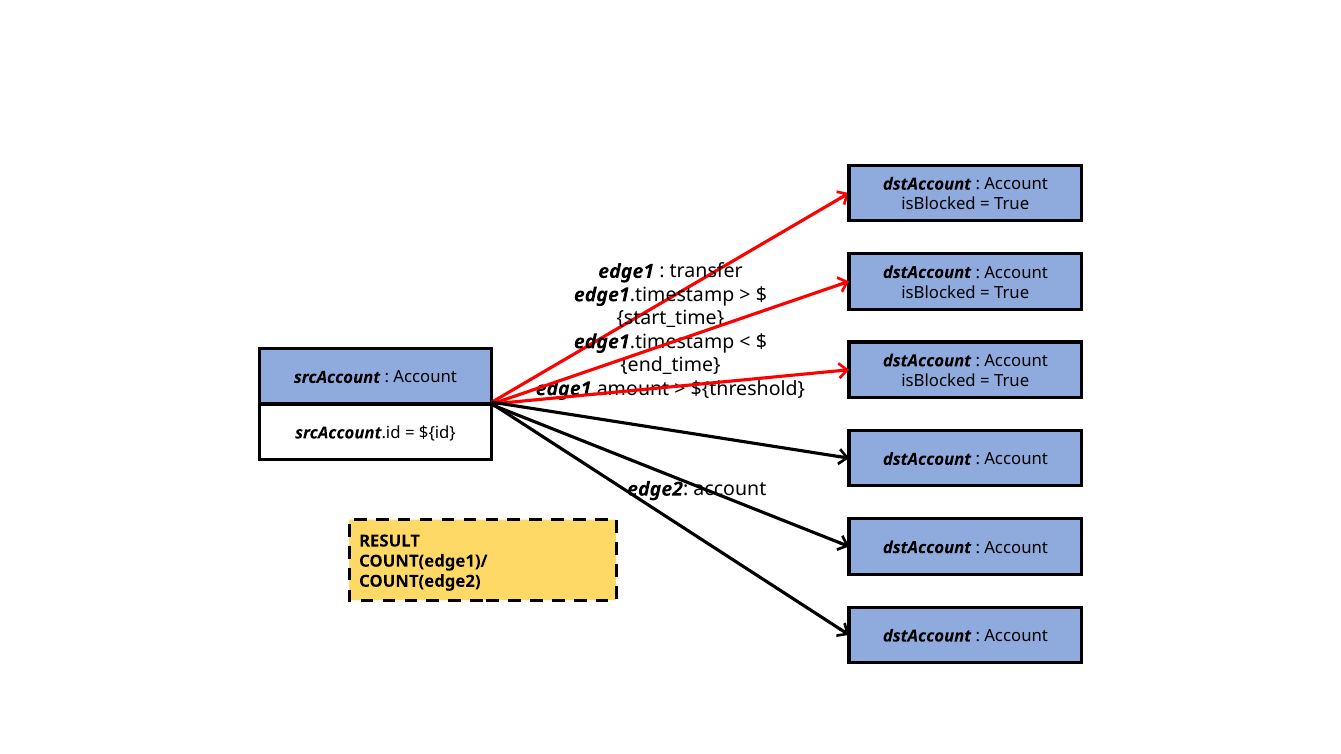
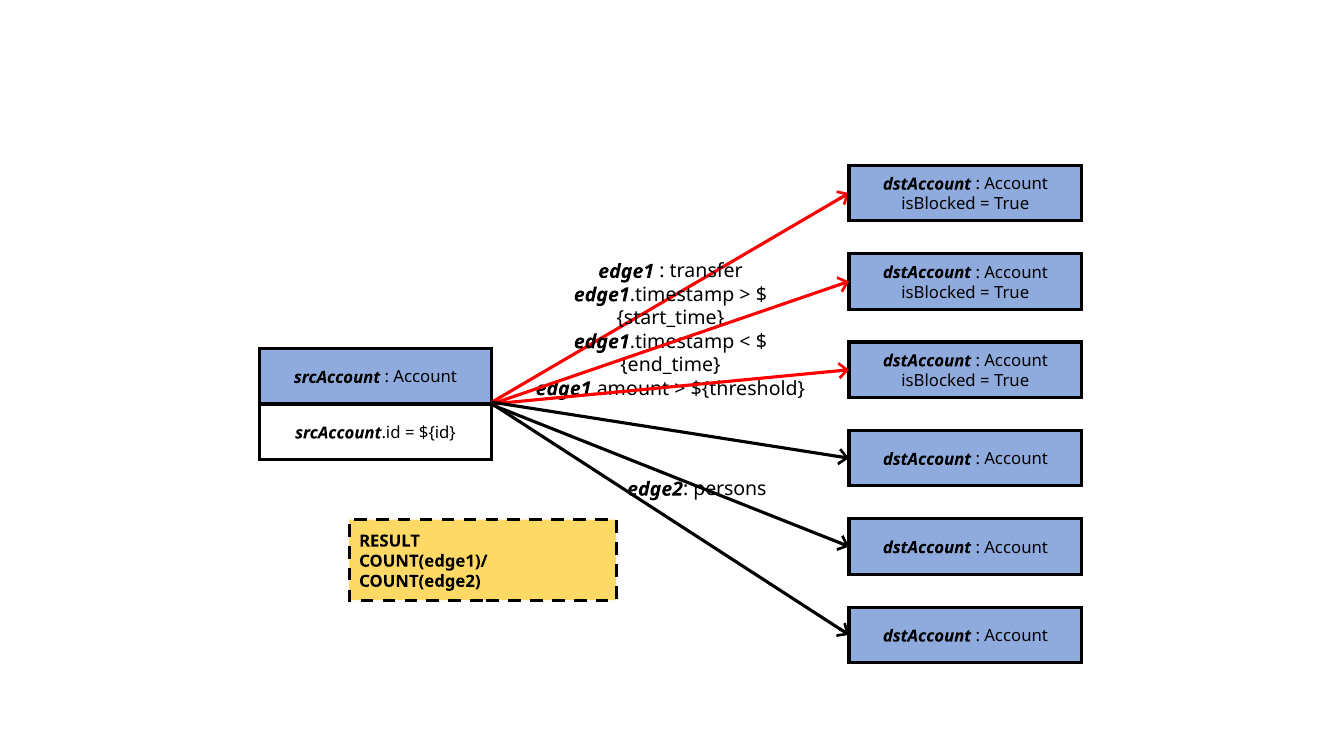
edge2 account: account -> persons (730, 489)
